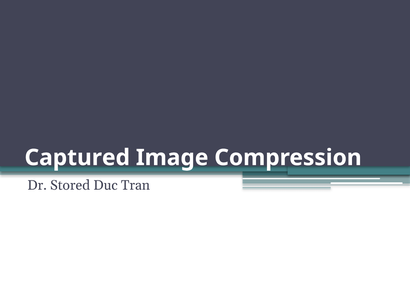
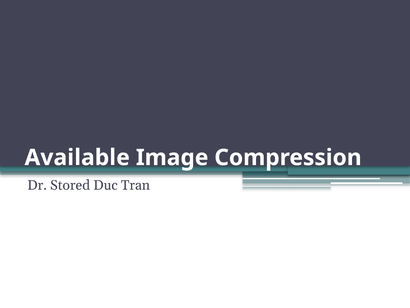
Captured: Captured -> Available (77, 157)
